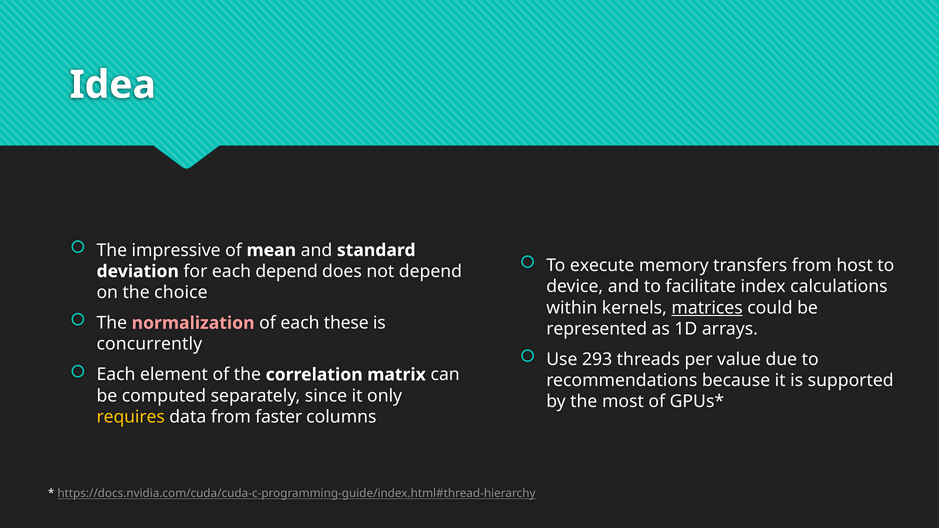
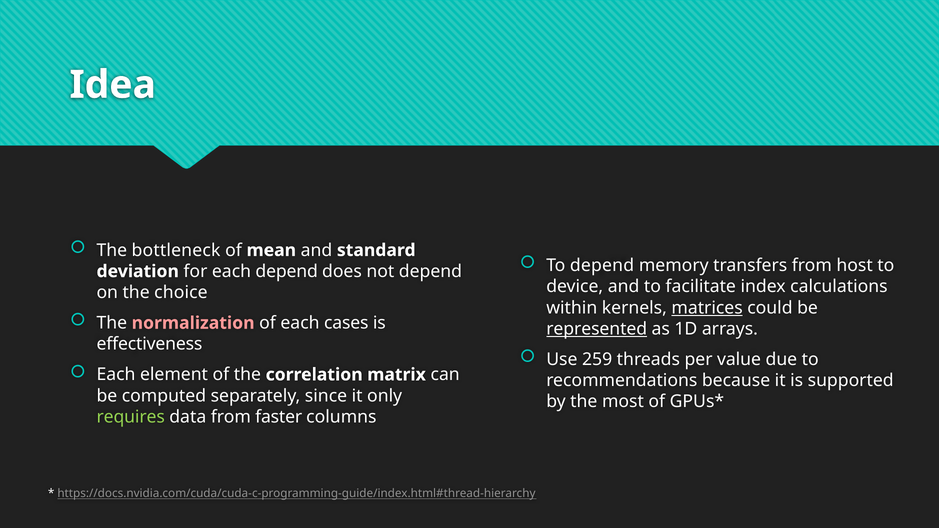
impressive: impressive -> bottleneck (176, 250)
To execute: execute -> depend (602, 266)
these: these -> cases (346, 323)
represented underline: none -> present (597, 329)
concurrently: concurrently -> effectiveness (149, 344)
293: 293 -> 259 (597, 360)
requires colour: yellow -> light green (131, 417)
